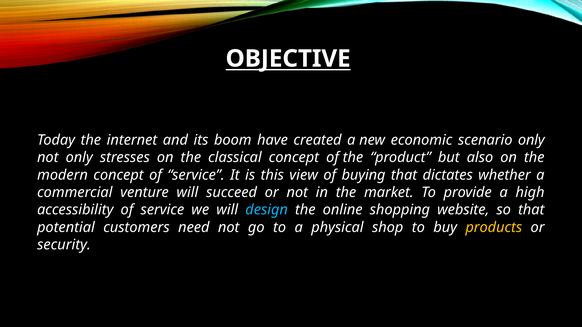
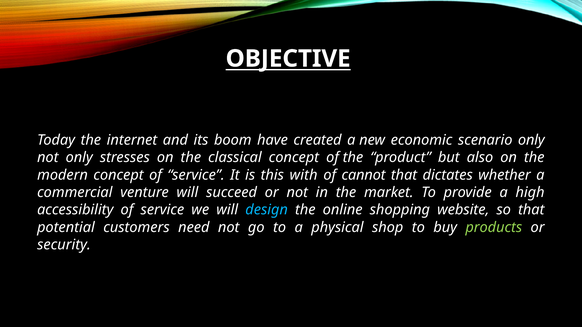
view: view -> with (304, 175)
buying: buying -> cannot (364, 175)
products colour: yellow -> light green (494, 228)
